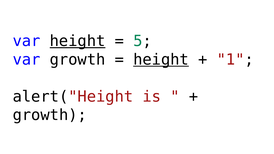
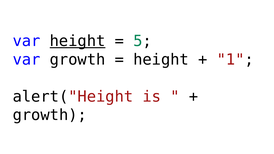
height underline: present -> none (161, 60)
